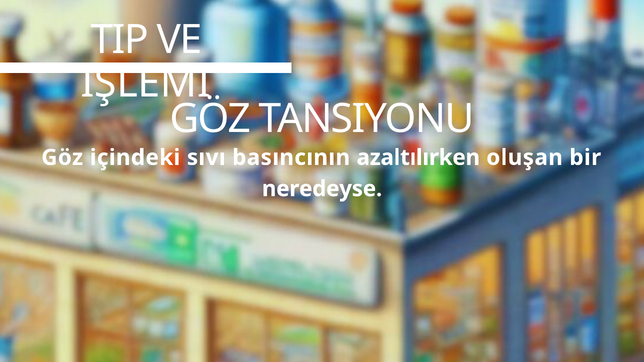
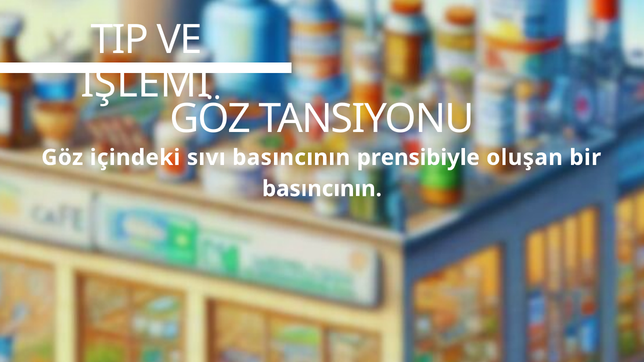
azaltılırken: azaltılırken -> prensibiyle (418, 158)
neredeyse: neredeyse -> basıncının (322, 189)
